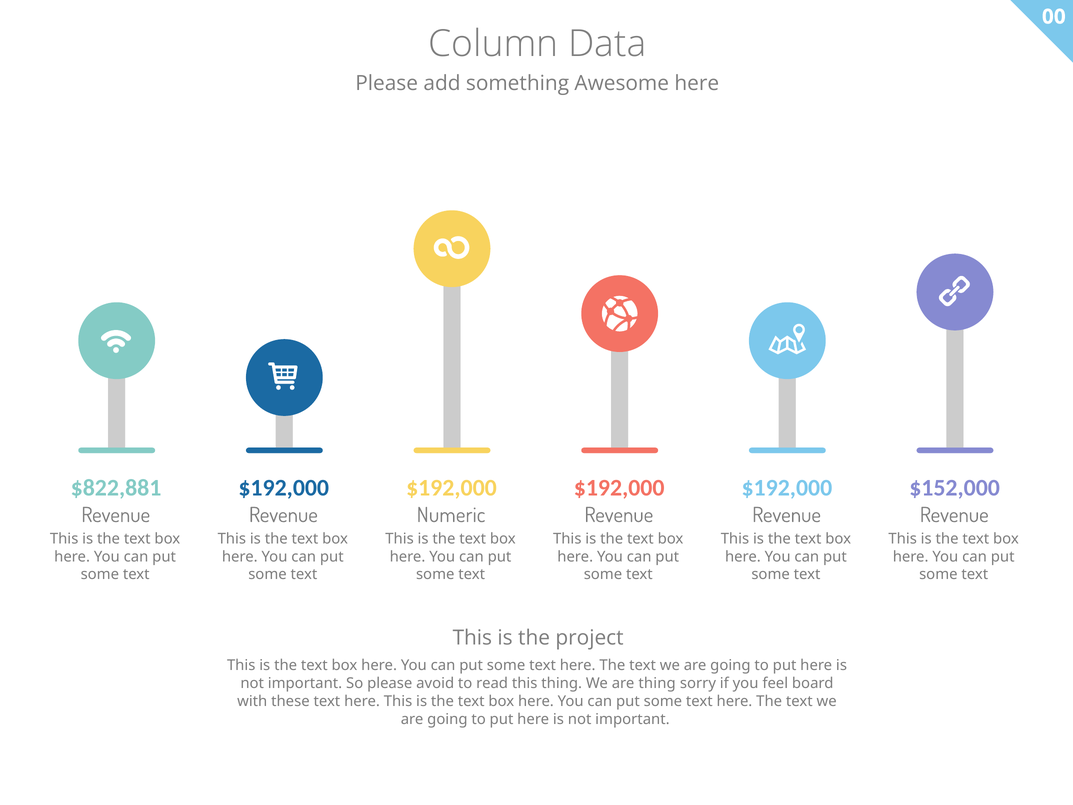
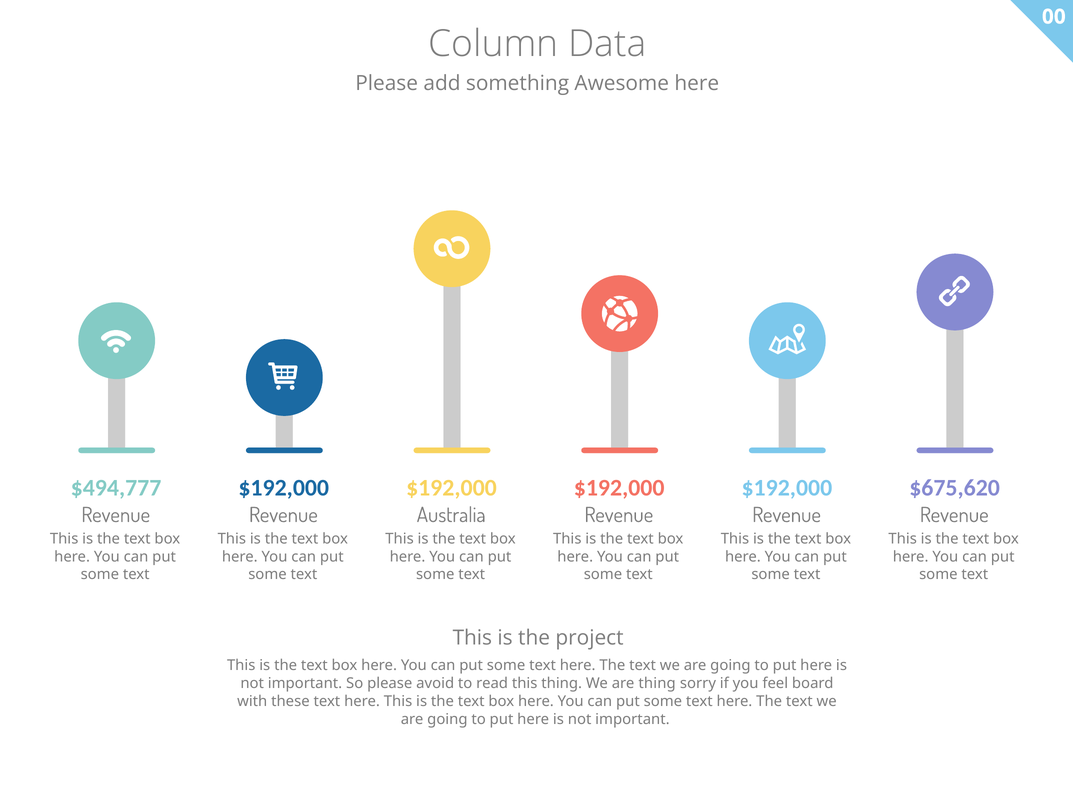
$822,881: $822,881 -> $494,777 (116, 488)
$152,000: $152,000 -> $675,620 (955, 488)
Numeric: Numeric -> Australia (451, 515)
